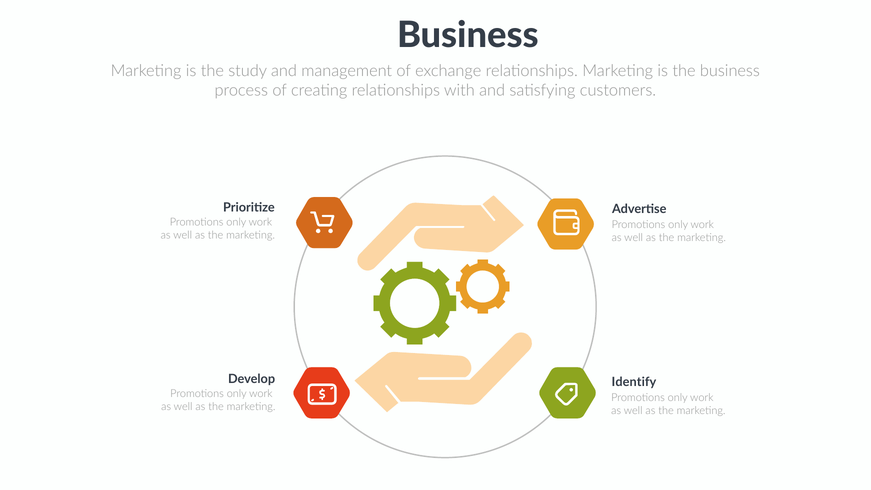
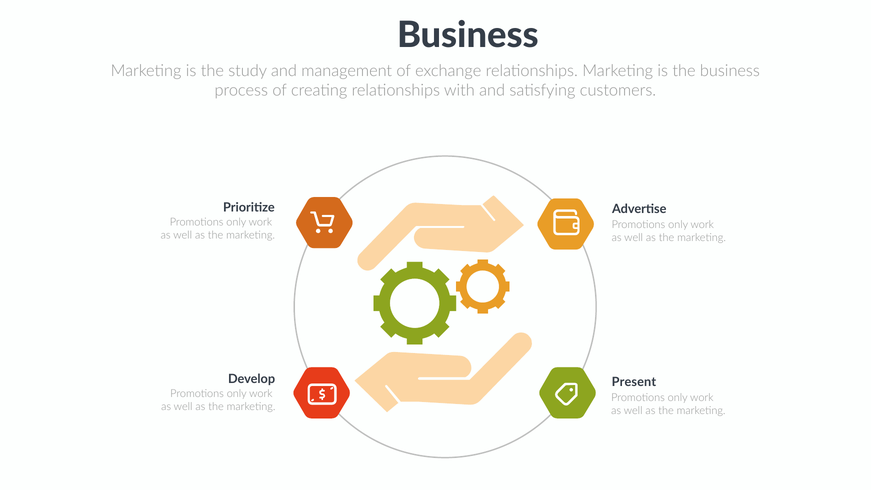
Identify: Identify -> Present (634, 382)
